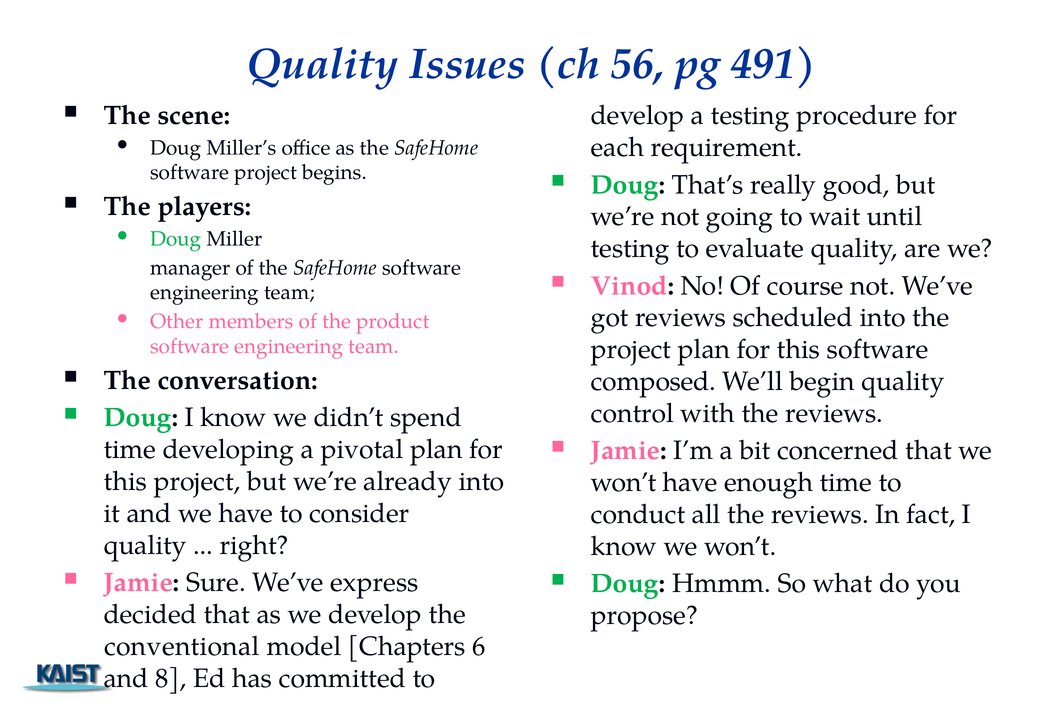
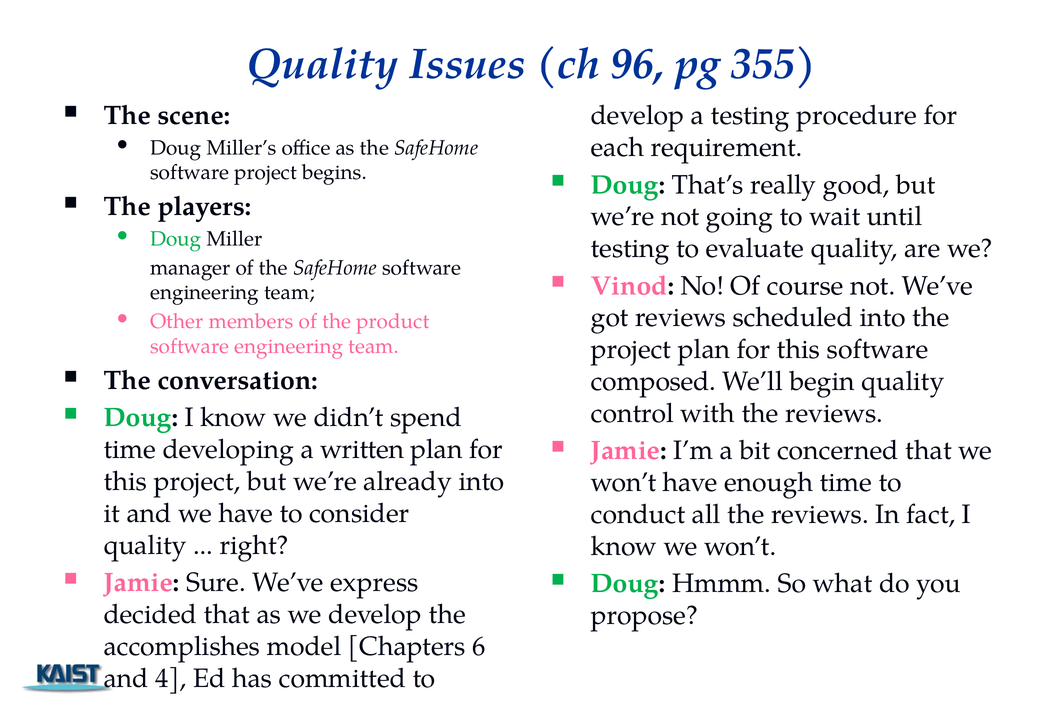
56: 56 -> 96 (638, 64)
491: 491 -> 355 (774, 64)
pivotal: pivotal -> written (362, 449)
conventional: conventional -> accomplishes (182, 646)
8: 8 -> 4 (171, 678)
